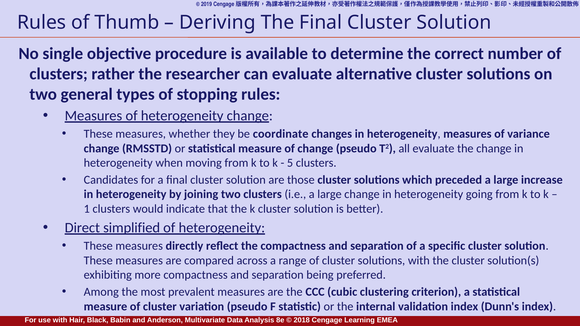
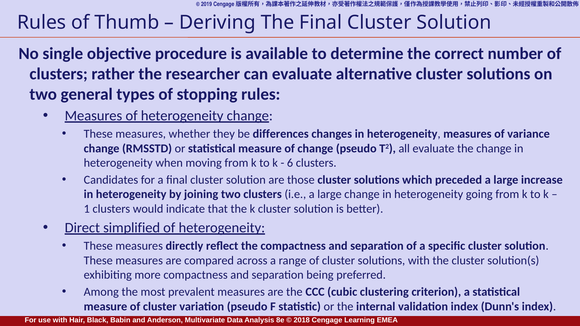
coordinate: coordinate -> differences (281, 134)
5: 5 -> 6 (290, 163)
